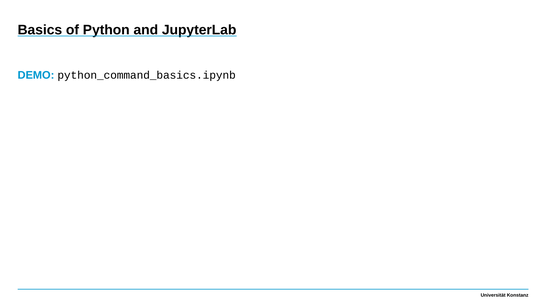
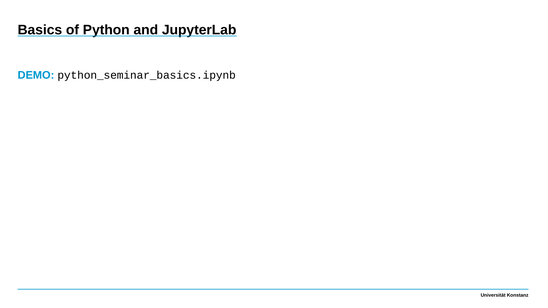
python_command_basics.ipynb: python_command_basics.ipynb -> python_seminar_basics.ipynb (147, 75)
